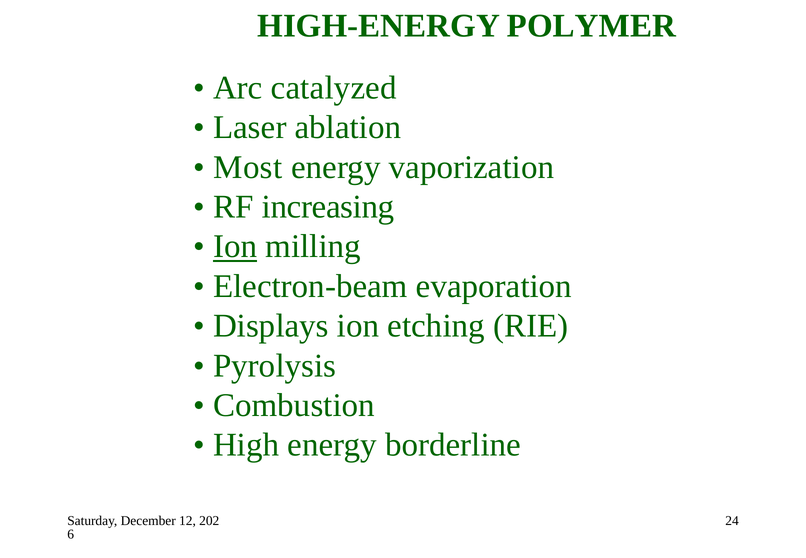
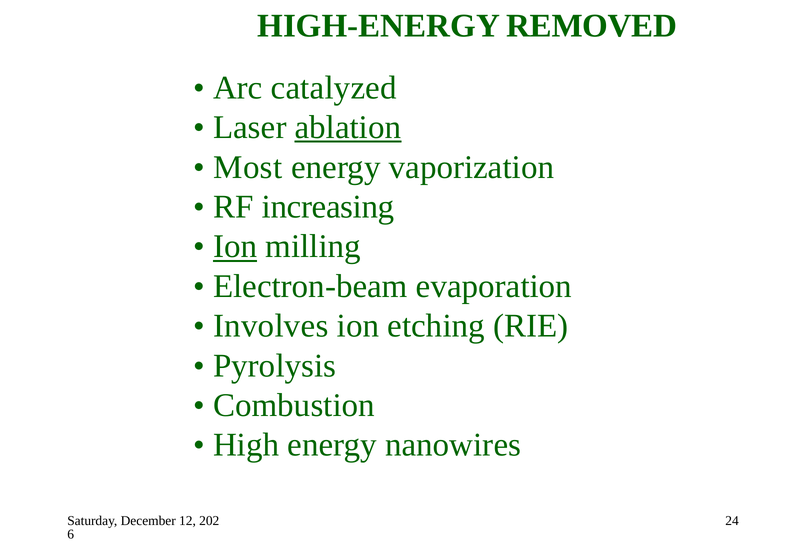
POLYMER: POLYMER -> REMOVED (592, 26)
ablation underline: none -> present (348, 127)
Displays: Displays -> Involves (271, 326)
borderline: borderline -> nanowires (453, 445)
